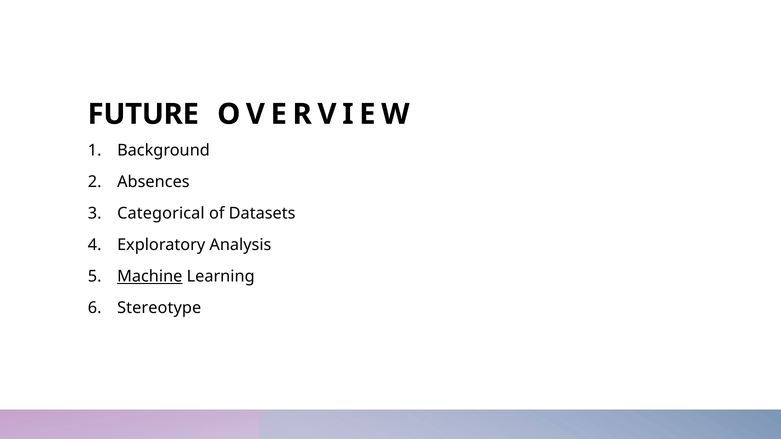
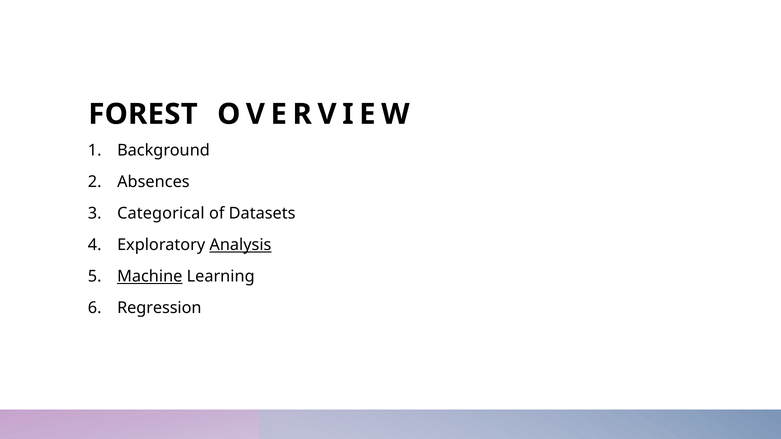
FUTURE: FUTURE -> FOREST (143, 114)
Analysis underline: none -> present (240, 245)
Stereotype: Stereotype -> Regression (159, 308)
